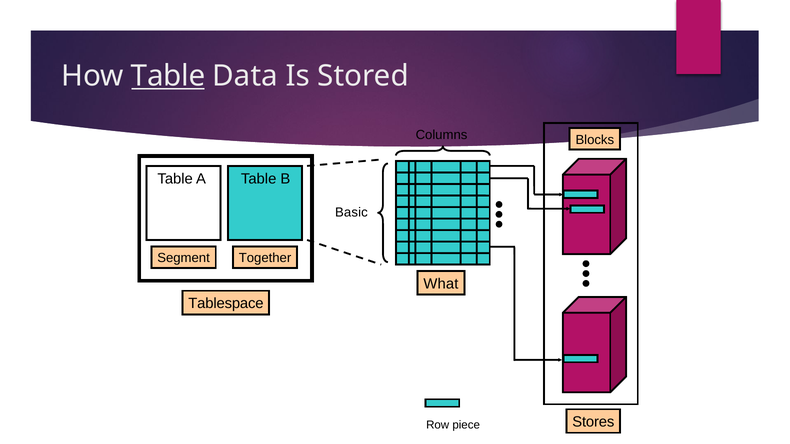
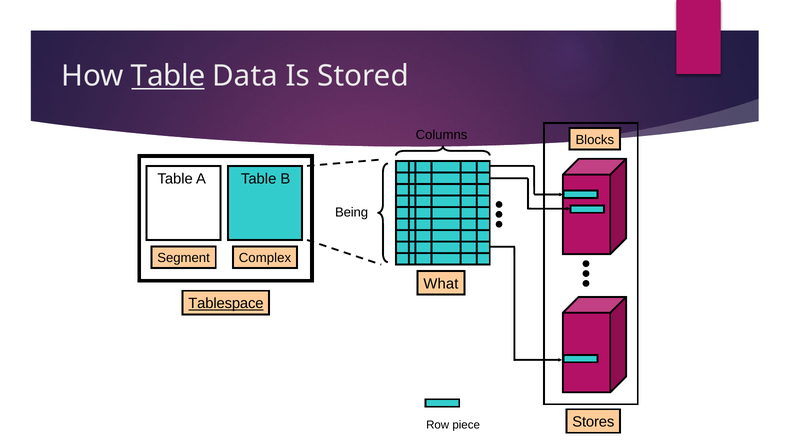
Basic: Basic -> Being (352, 212)
Together: Together -> Complex (265, 258)
Tablespace underline: none -> present (226, 304)
